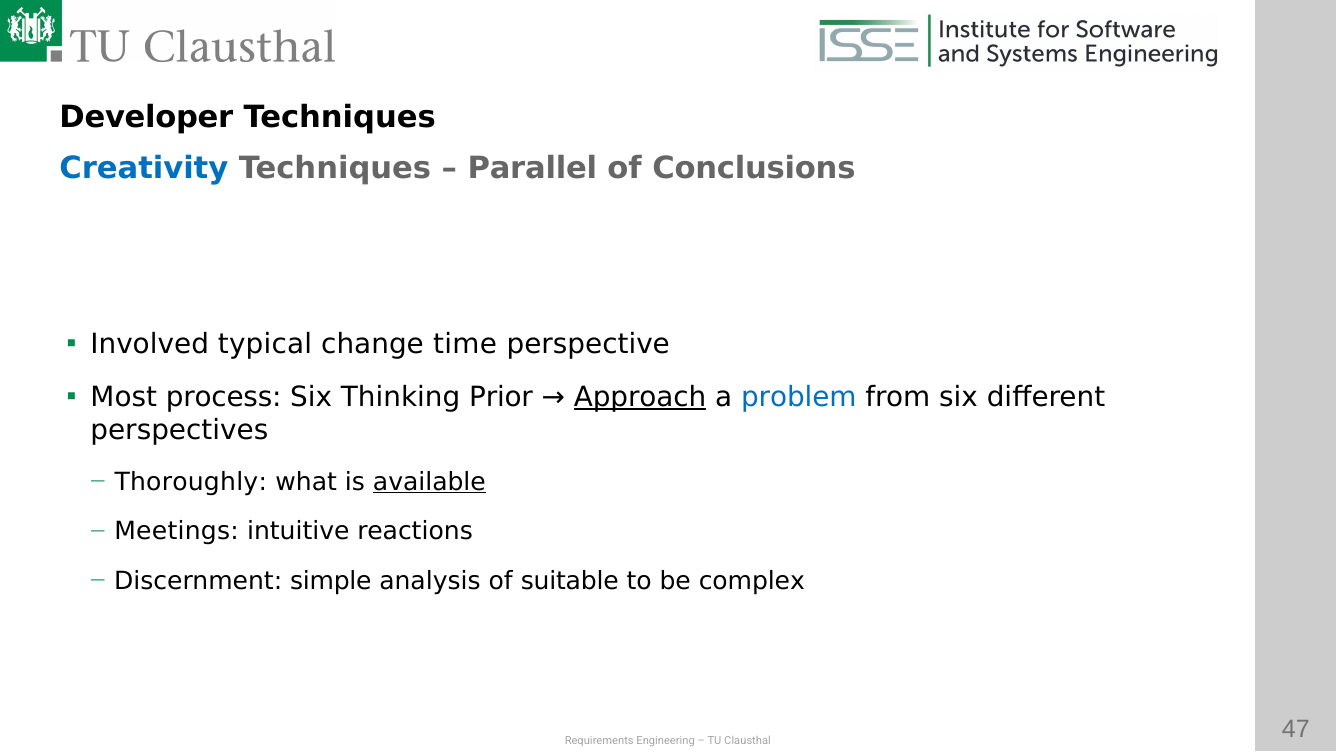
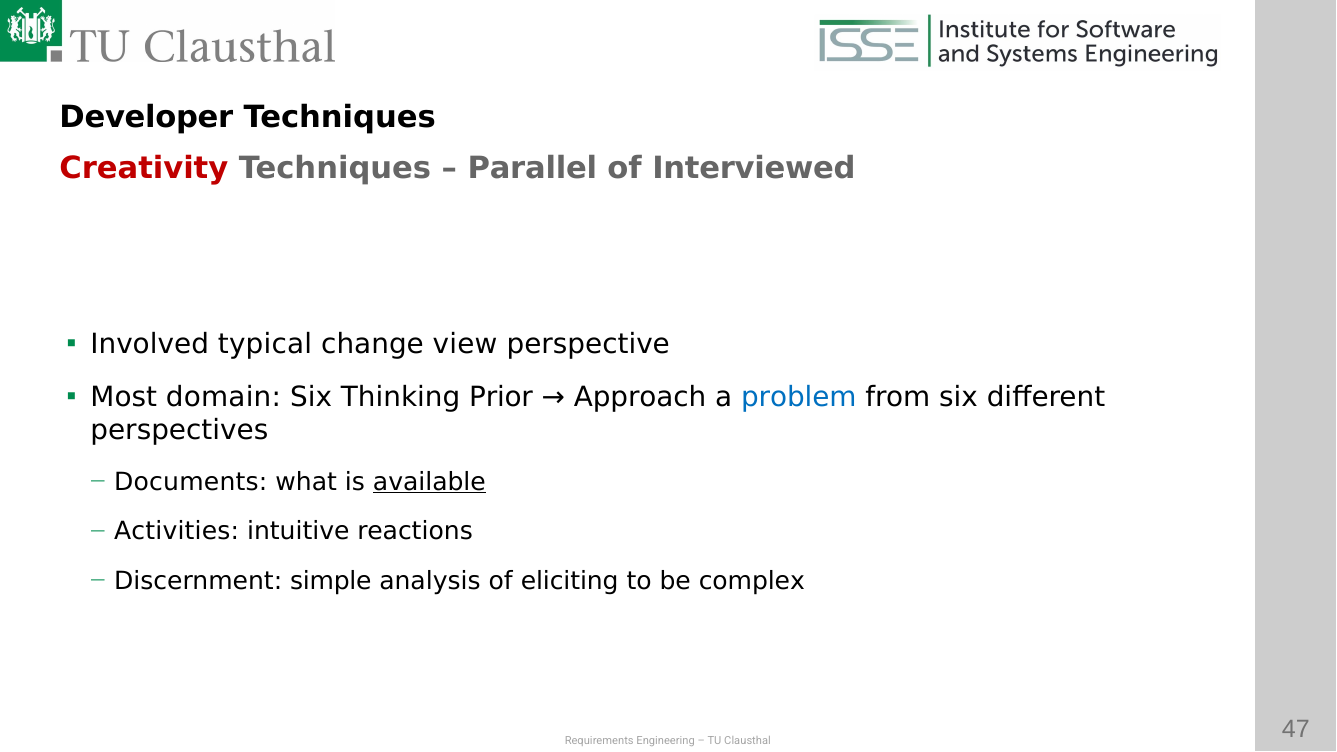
Creativity colour: blue -> red (144, 168)
Conclusions: Conclusions -> Interviewed (754, 168)
time: time -> view (465, 344)
process: process -> domain (223, 397)
Approach underline: present -> none (640, 397)
Thoroughly: Thoroughly -> Documents (191, 482)
Meetings: Meetings -> Activities (177, 532)
suitable: suitable -> eliciting (570, 582)
